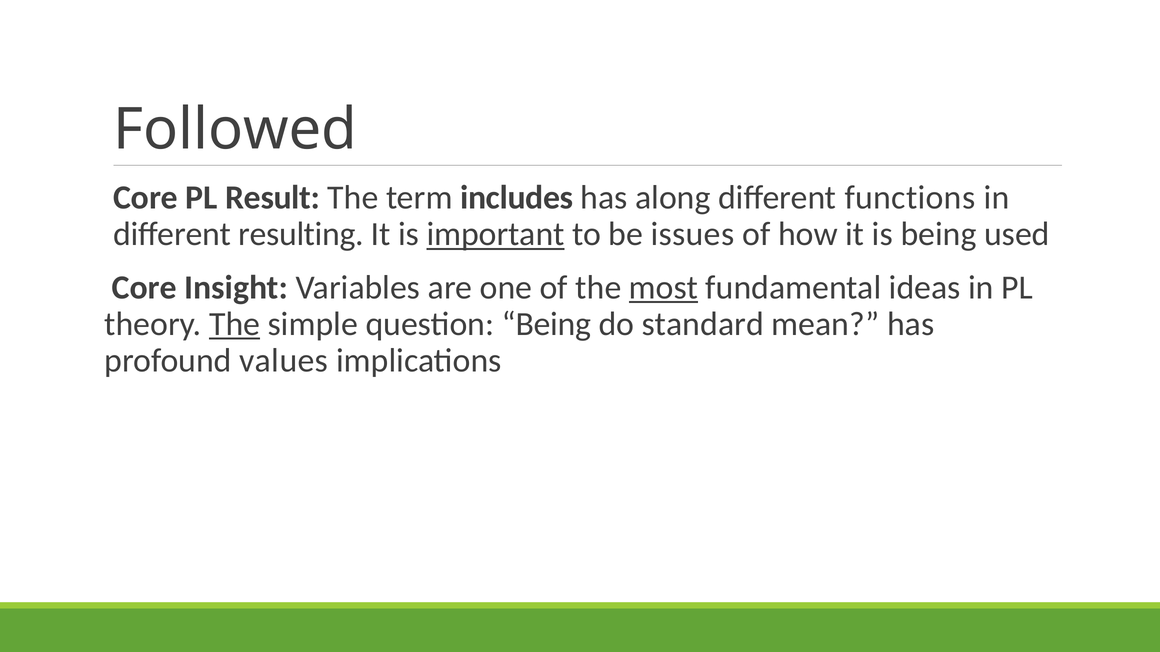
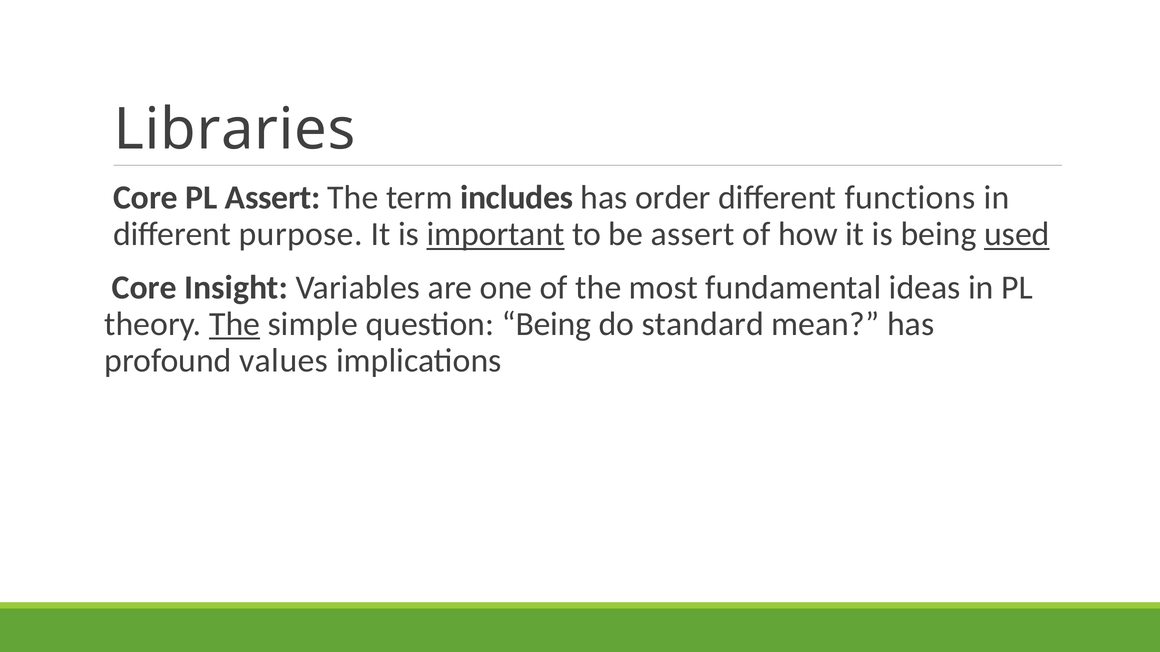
Followed: Followed -> Libraries (235, 130)
PL Result: Result -> Assert (273, 198)
along: along -> order (673, 198)
resulting: resulting -> purpose (301, 234)
be issues: issues -> assert (693, 234)
used underline: none -> present (1017, 234)
most underline: present -> none (663, 288)
